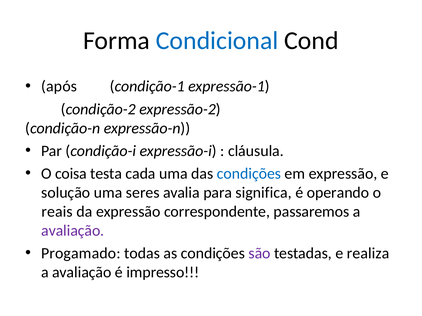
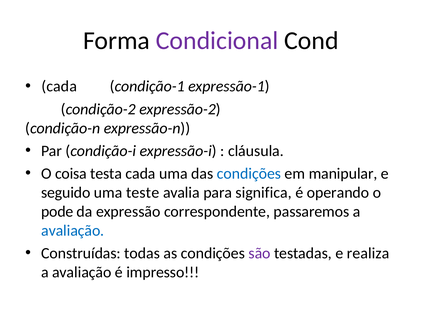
Condicional colour: blue -> purple (217, 41)
após: após -> cada (59, 87)
em expressão: expressão -> manipular (343, 174)
solução: solução -> seguido (66, 193)
seres: seres -> teste (143, 193)
reais: reais -> pode (57, 212)
avaliação colour: purple -> blue (73, 231)
Progamado: Progamado -> Construídas (81, 254)
